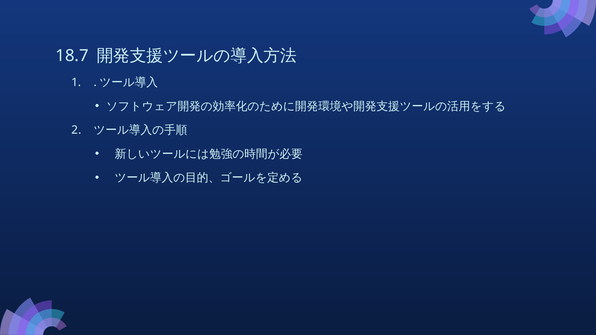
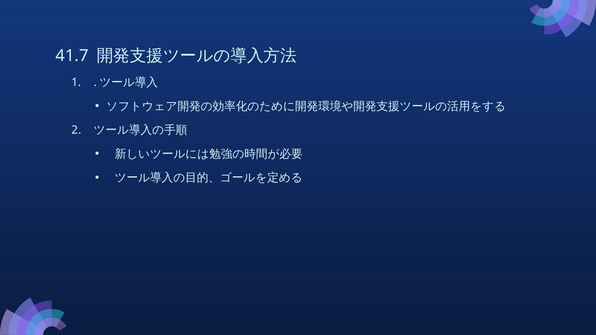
18.7: 18.7 -> 41.7 (72, 56)
